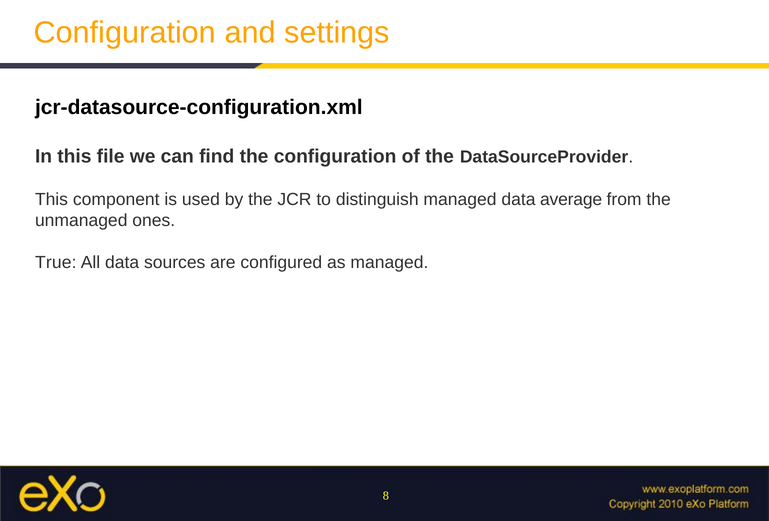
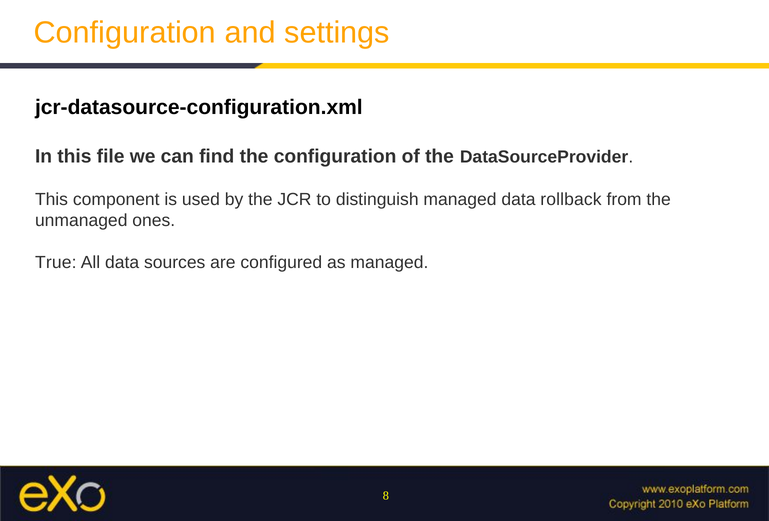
average: average -> rollback (571, 199)
